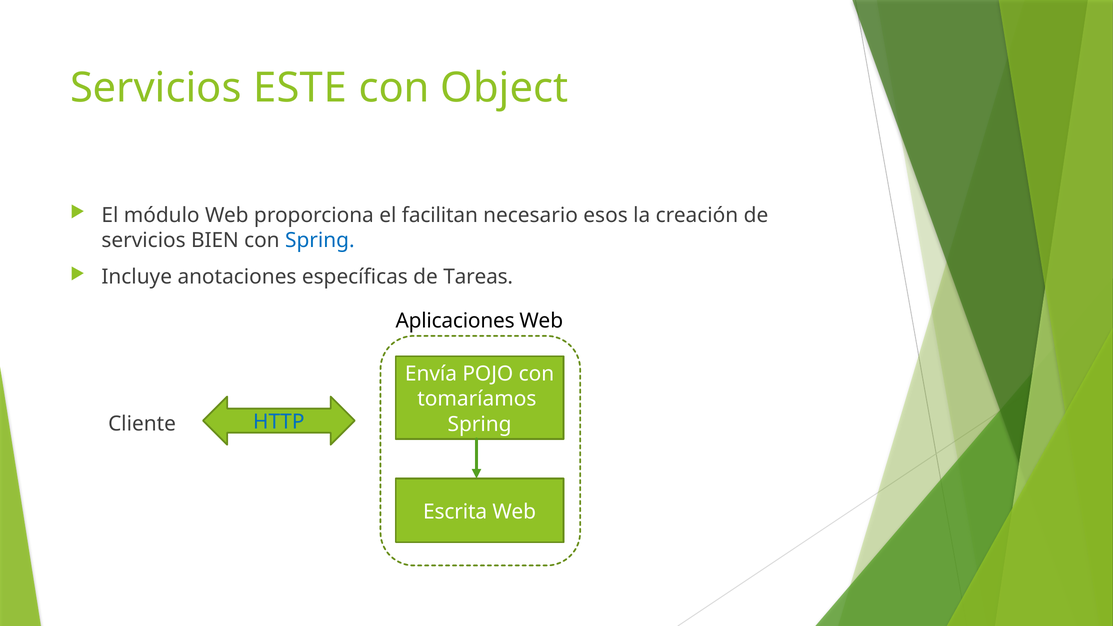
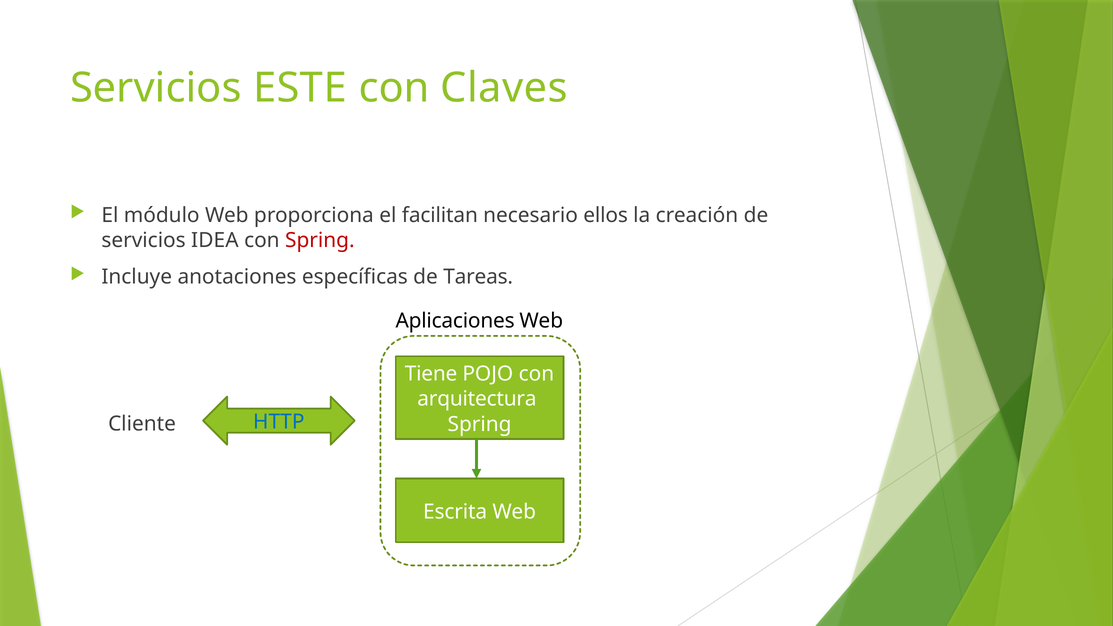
Object: Object -> Claves (504, 88)
esos: esos -> ellos (606, 215)
BIEN: BIEN -> IDEA (215, 240)
Spring colour: blue -> red (320, 240)
Envía: Envía -> Tiene (431, 374)
tomaríamos: tomaríamos -> arquitectura (477, 399)
